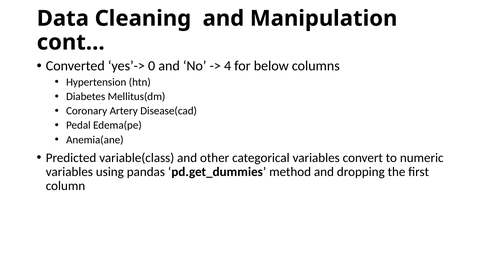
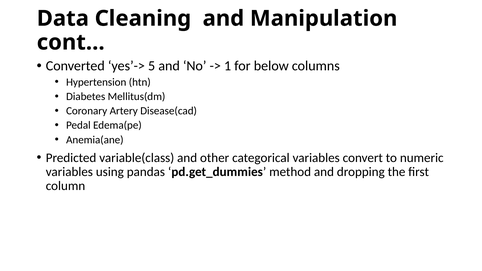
0: 0 -> 5 (152, 66)
4: 4 -> 1 (228, 66)
